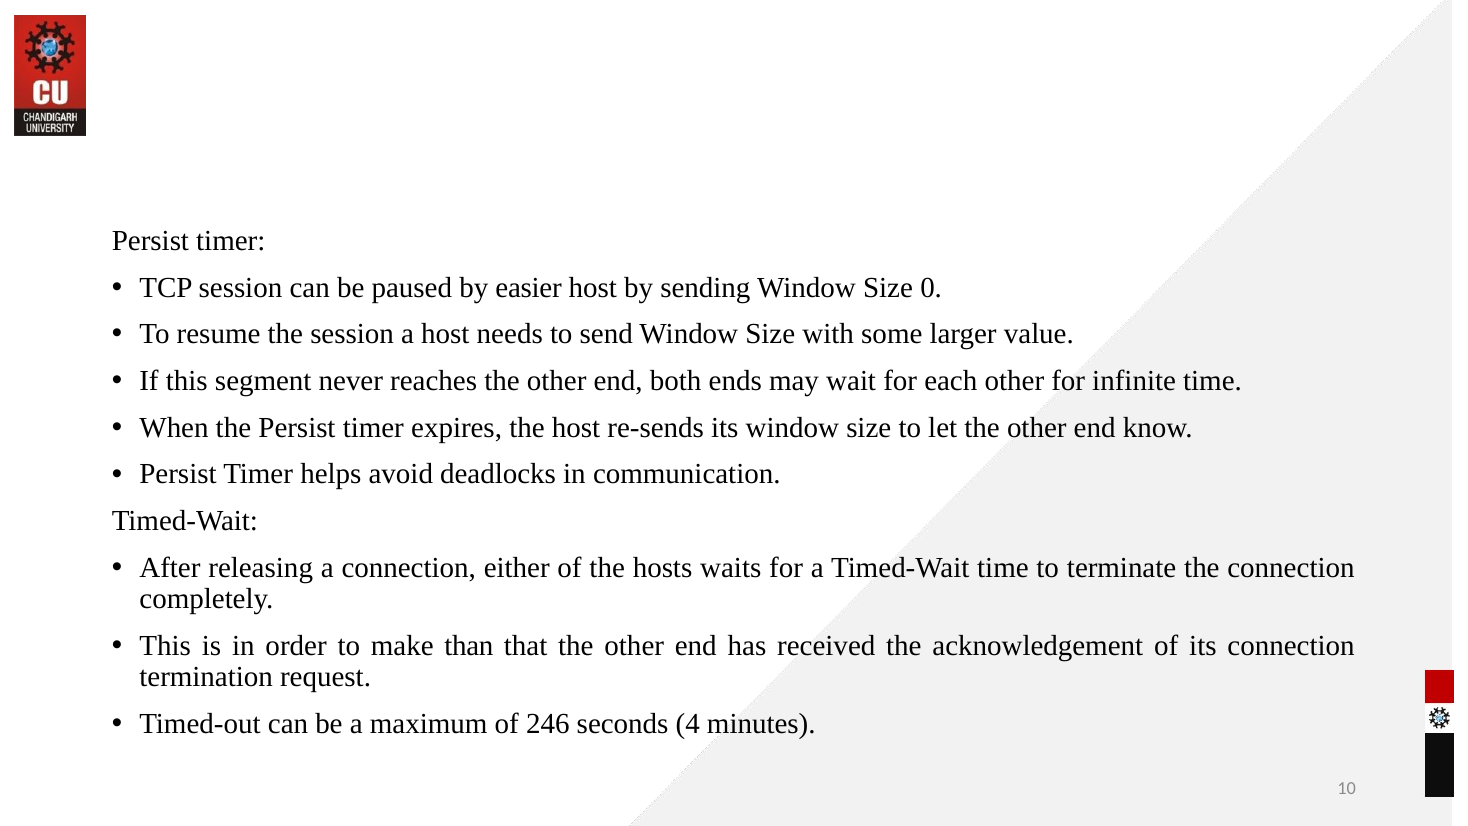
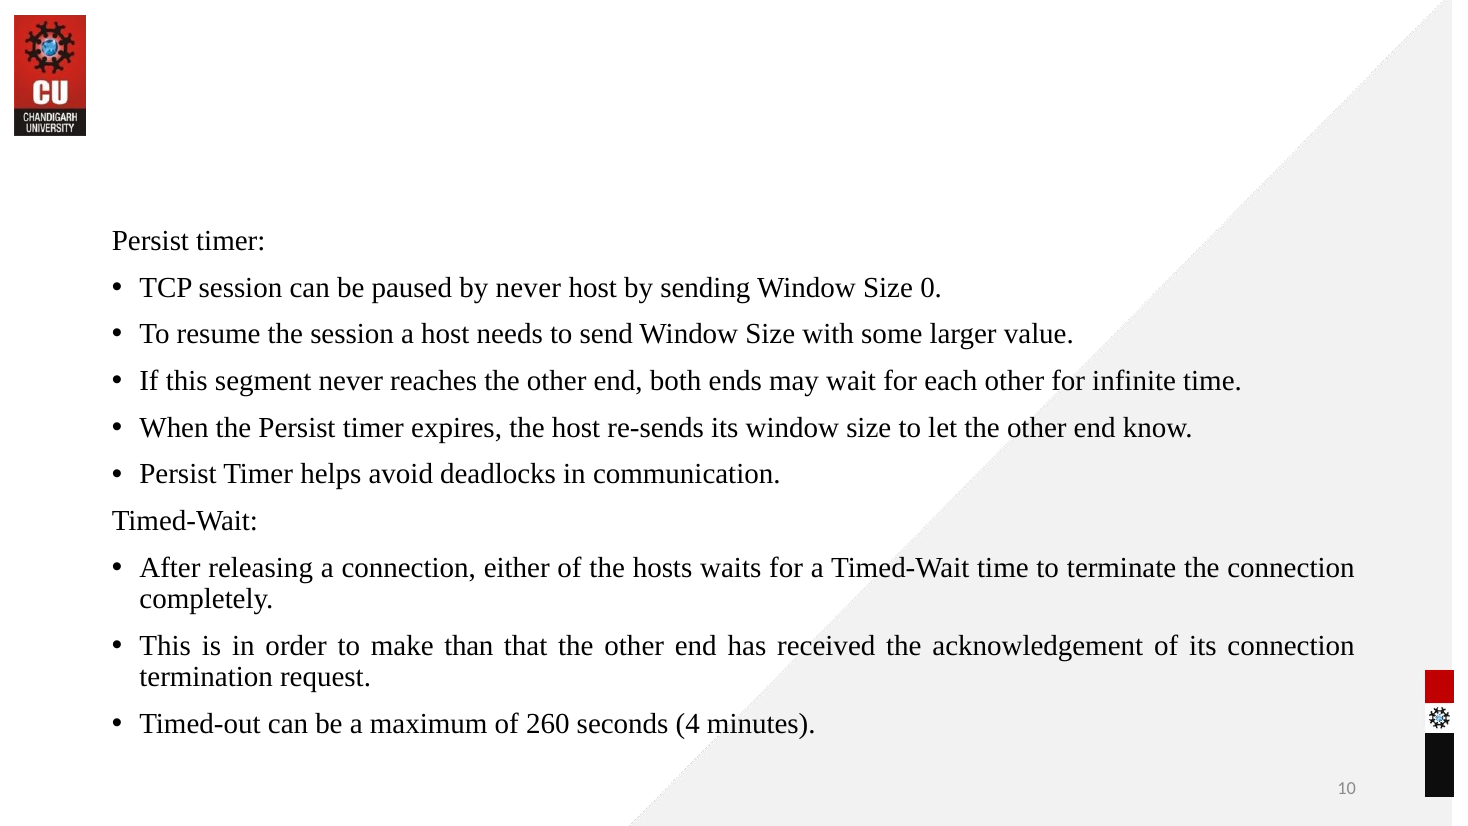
by easier: easier -> never (528, 288)
246: 246 -> 260 (548, 724)
